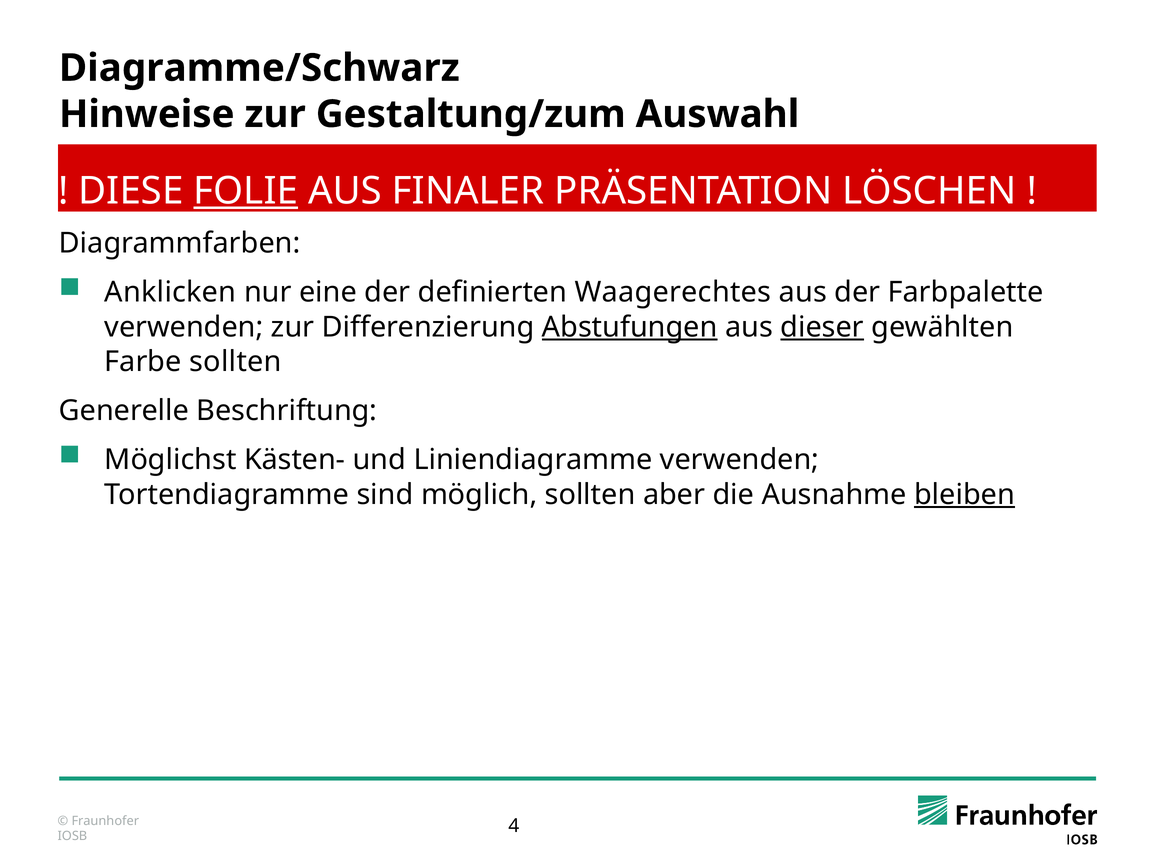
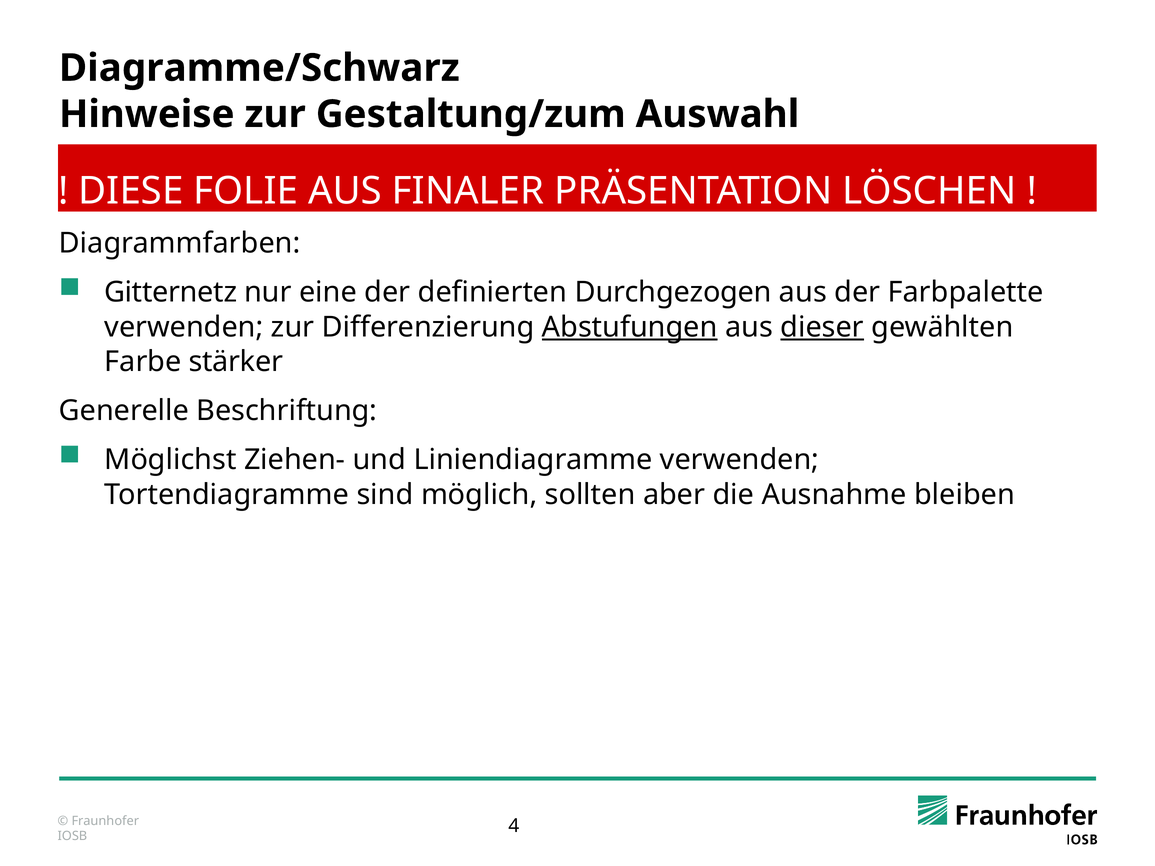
FOLIE underline: present -> none (246, 191)
Anklicken: Anklicken -> Gitternetz (171, 292)
Waagerechtes: Waagerechtes -> Durchgezogen (673, 292)
Farbe sollten: sollten -> stärker (236, 362)
Kästen-: Kästen- -> Ziehen- (295, 460)
bleiben underline: present -> none (965, 495)
